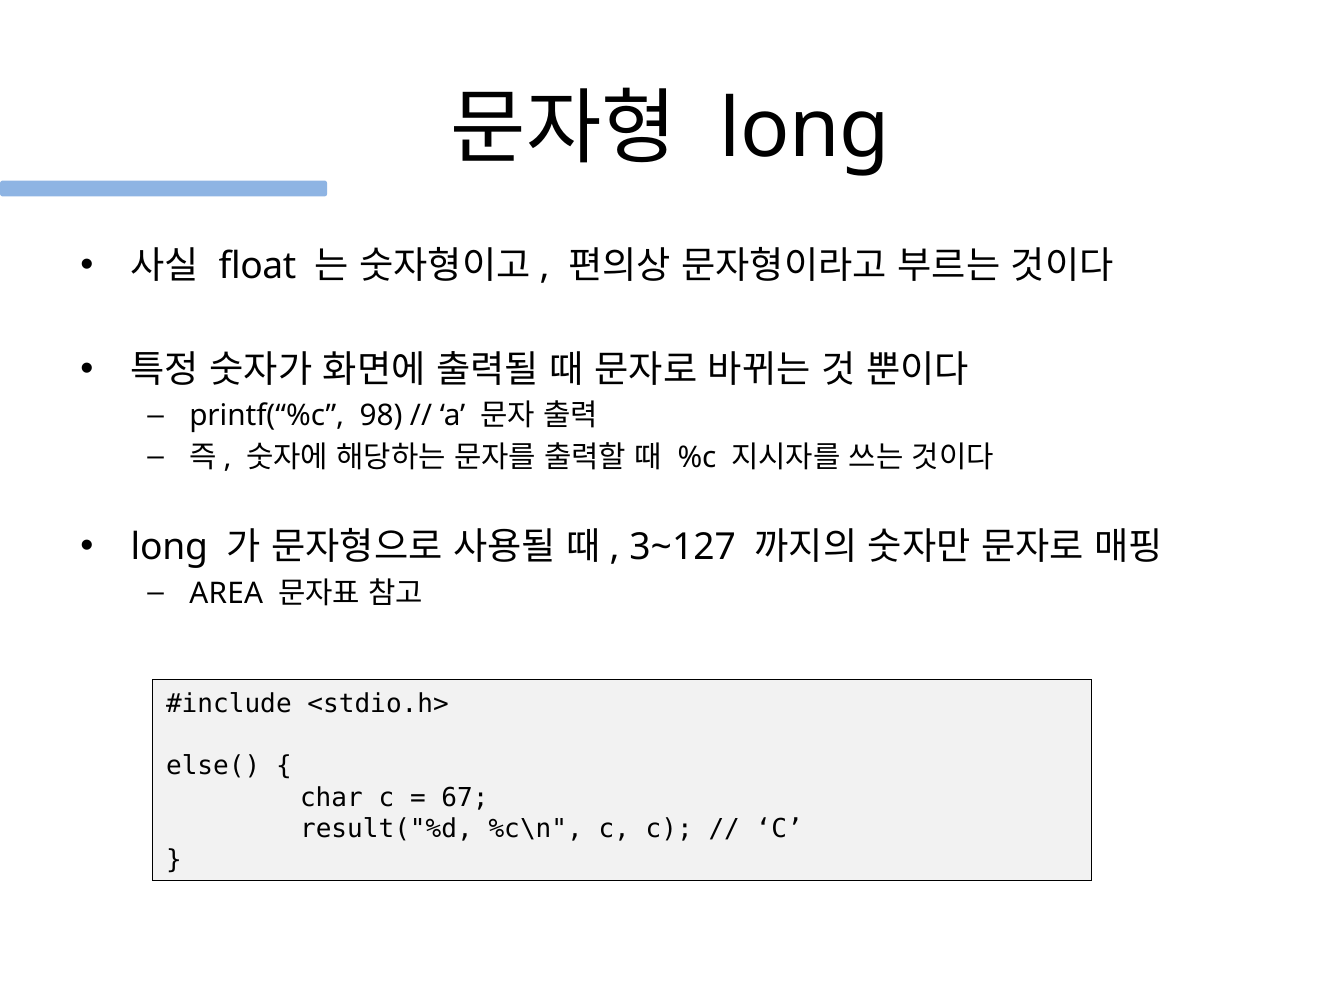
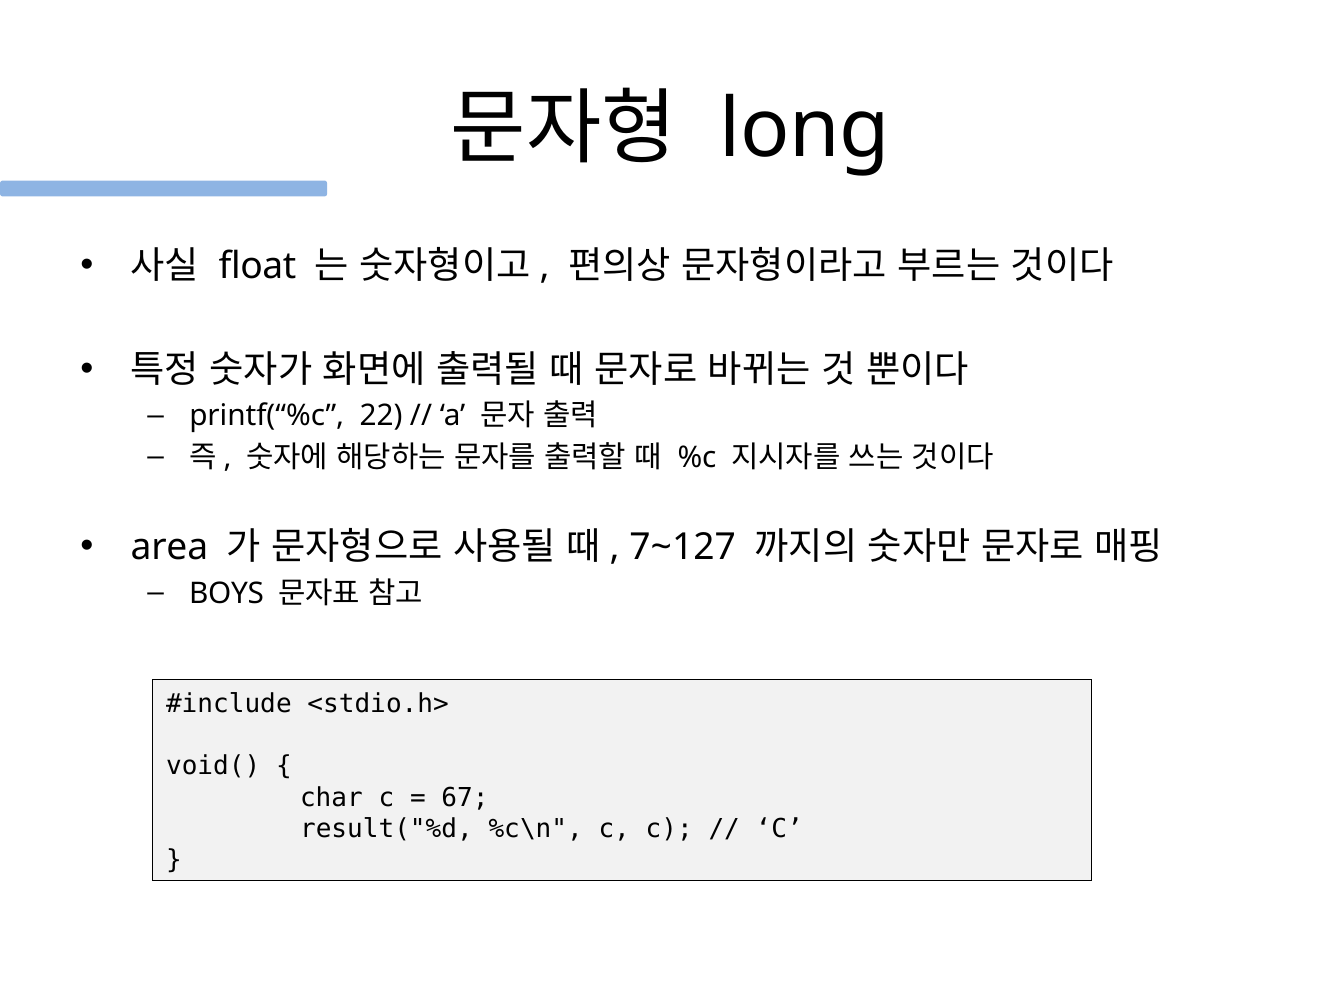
98: 98 -> 22 (381, 416)
long: long -> area (169, 548)
3~127: 3~127 -> 7~127 (683, 548)
AREA: AREA -> BOYS (226, 593)
else(: else( -> void( (213, 766)
